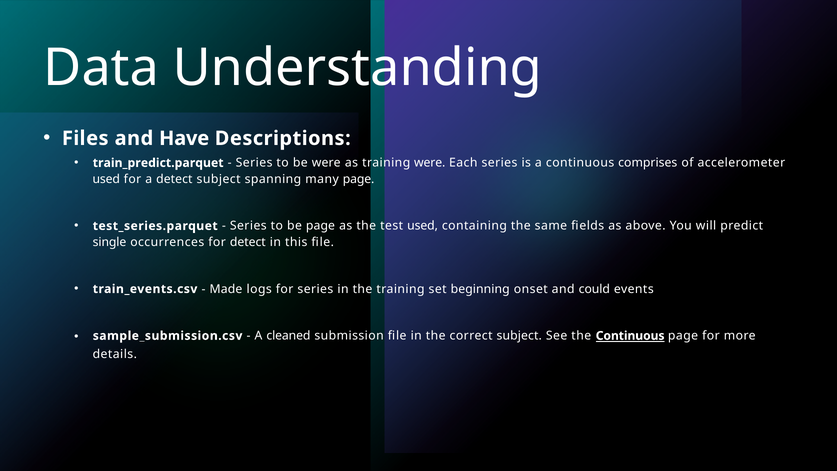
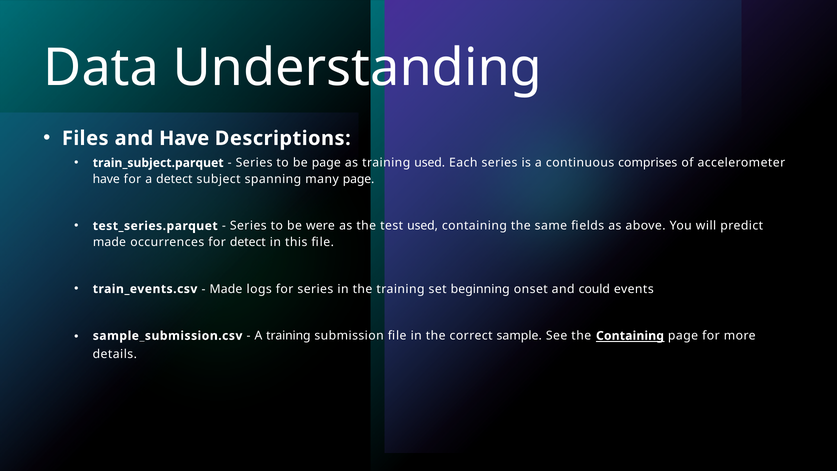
train_predict.parquet: train_predict.parquet -> train_subject.parquet (158, 163)
be were: were -> page (326, 163)
training were: were -> used (430, 163)
used: used -> have (106, 179)
be page: page -> were (320, 226)
single: single -> made (109, 242)
A cleaned: cleaned -> training (288, 336)
correct subject: subject -> sample (519, 336)
the Continuous: Continuous -> Containing (630, 336)
